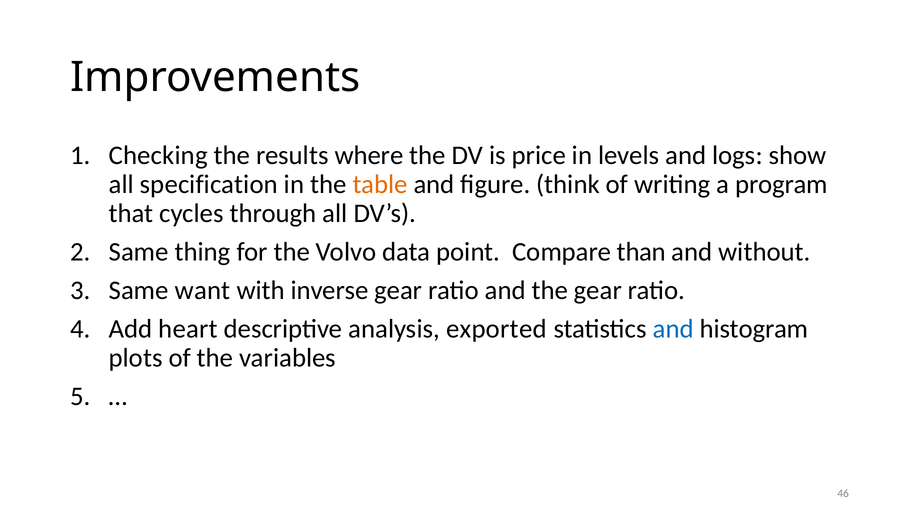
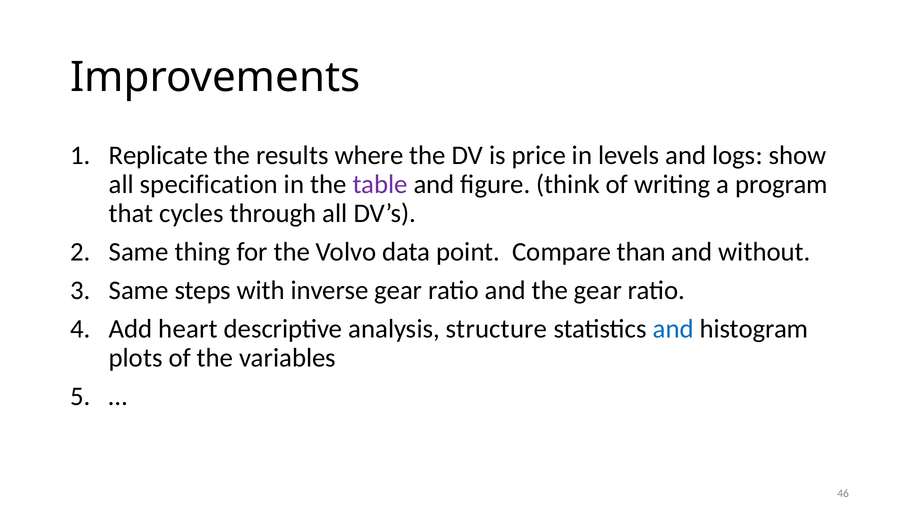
Checking: Checking -> Replicate (158, 155)
table colour: orange -> purple (380, 184)
want: want -> steps (203, 290)
exported: exported -> structure (497, 329)
